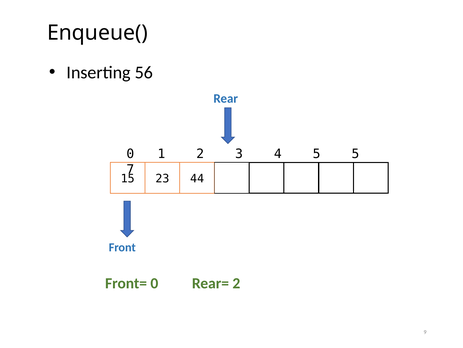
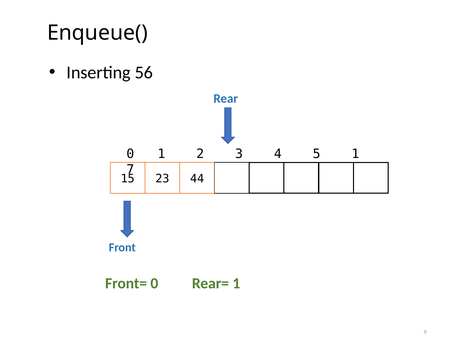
5 5: 5 -> 1 (355, 154)
Rear= 2: 2 -> 1 (236, 283)
